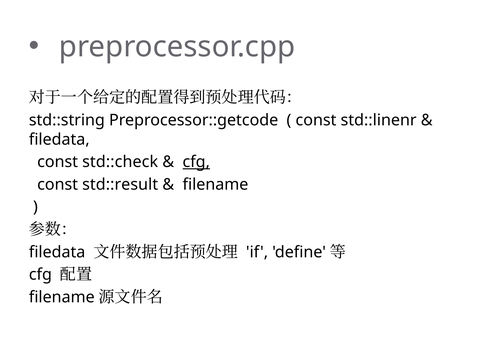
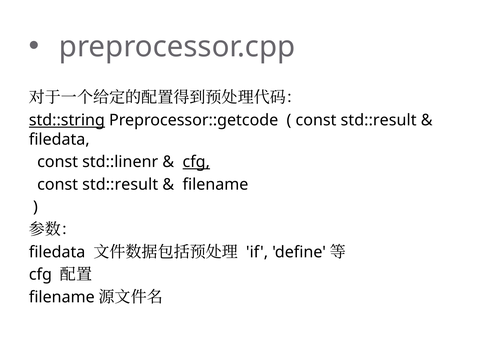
std::string underline: none -> present (67, 120)
std::linenr: std::linenr -> std::result (379, 120)
std::check: std::check -> std::linenr (120, 162)
